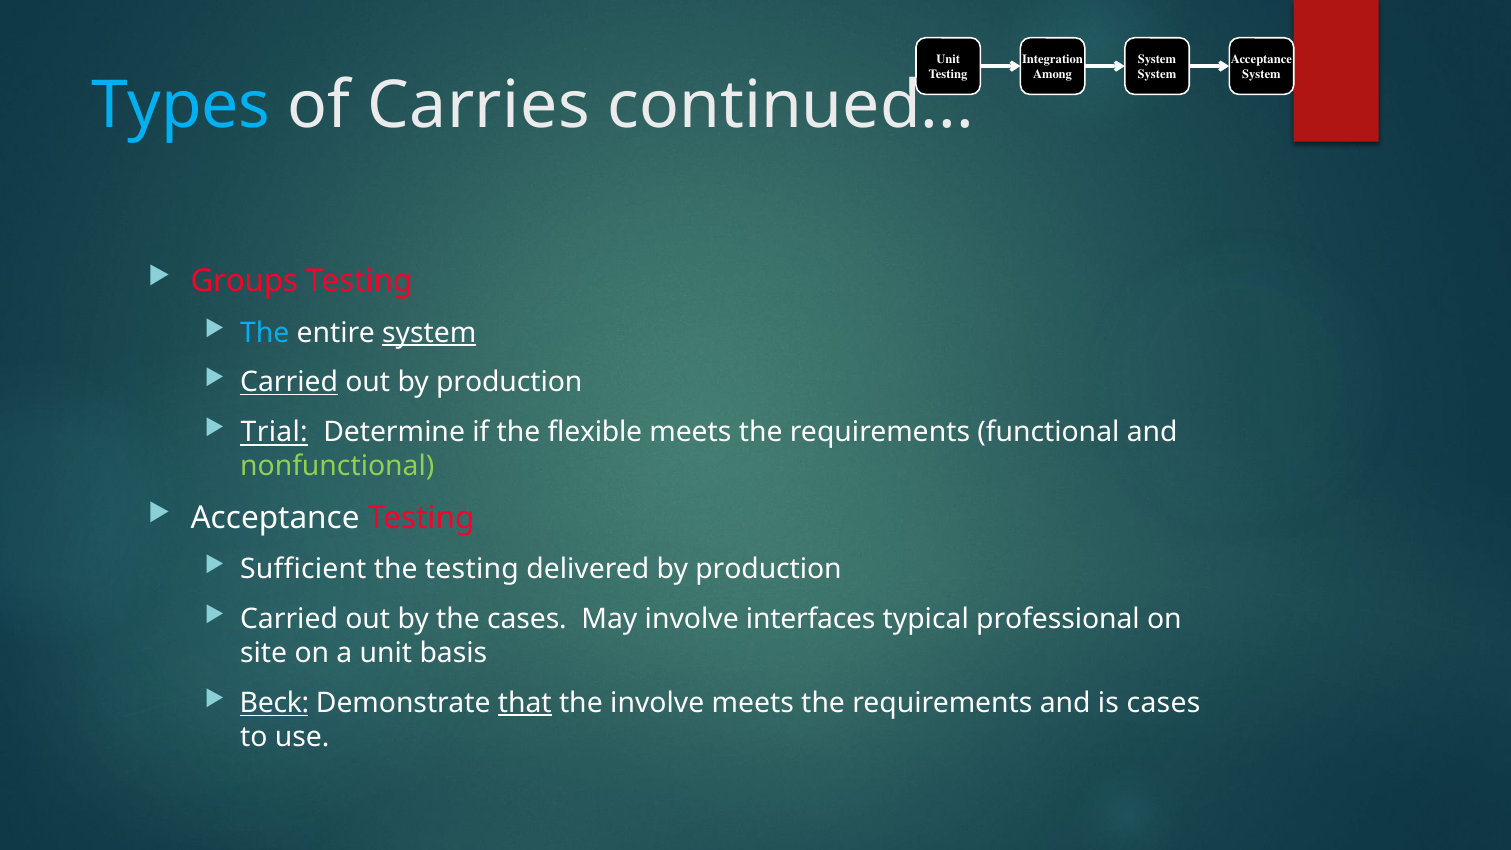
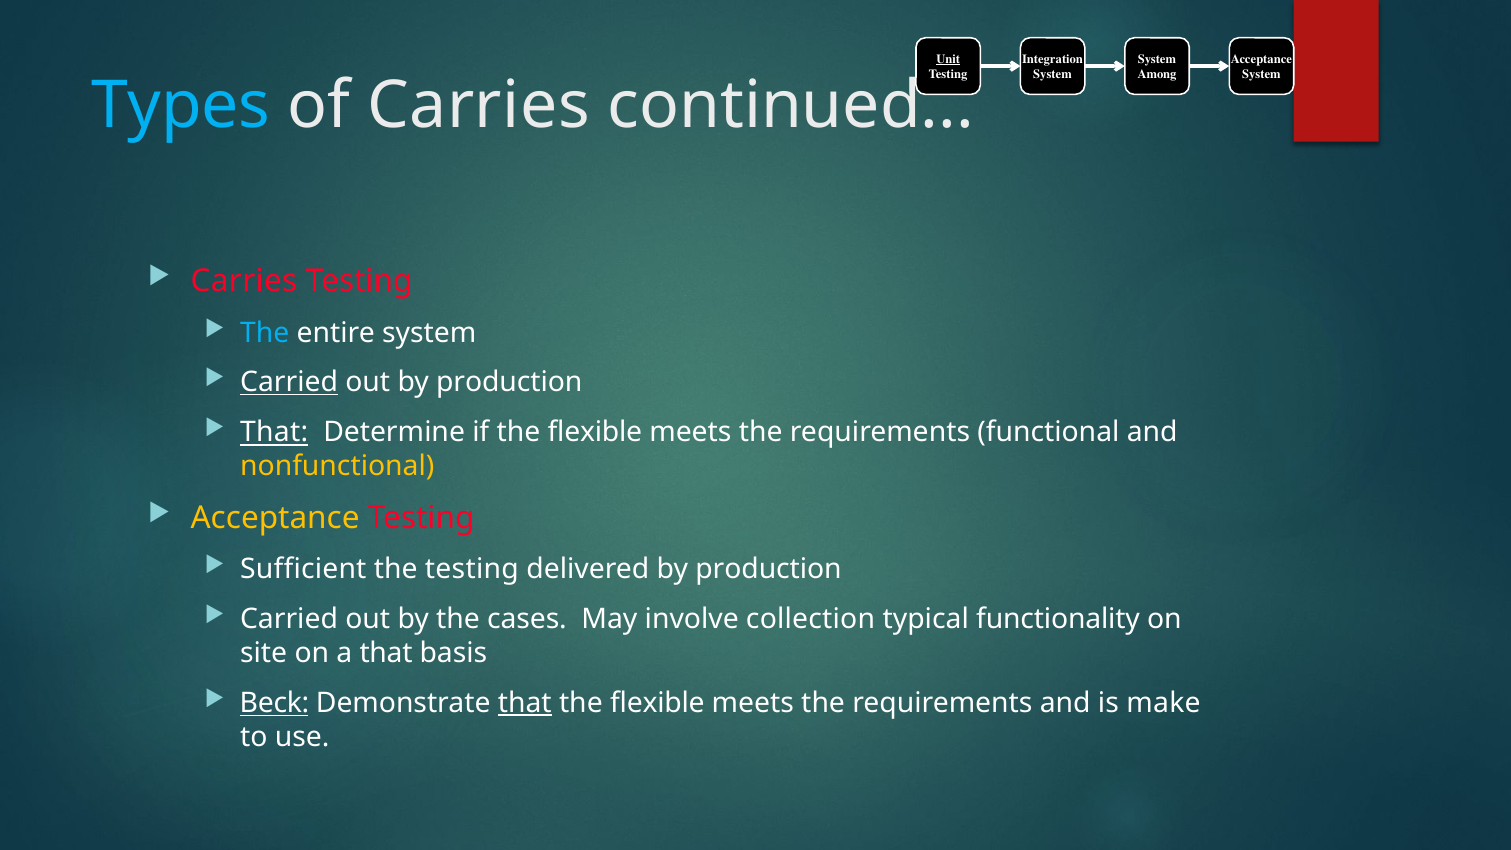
Unit underline: none -> present (948, 59)
Among: Among -> System (1052, 74)
System: System -> Among (1157, 74)
Groups: Groups -> Carries (244, 281)
system underline: present -> none (429, 333)
Trial: Trial -> That (274, 432)
nonfunctional colour: light green -> yellow (337, 466)
Acceptance colour: white -> yellow (275, 518)
interfaces: interfaces -> collection (811, 619)
professional: professional -> functionality (1058, 619)
a unit: unit -> that (386, 653)
involve: involve -> flexible (657, 703)
is cases: cases -> make (1164, 703)
